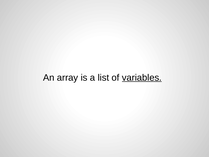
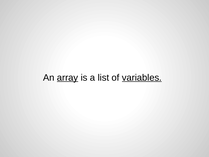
array underline: none -> present (68, 77)
